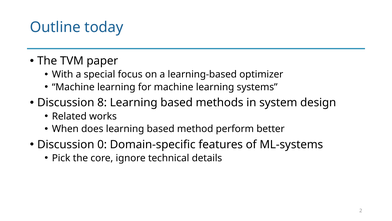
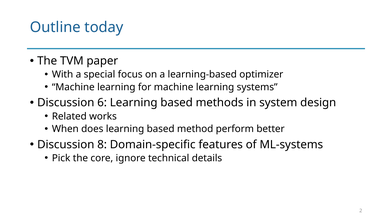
8: 8 -> 6 (102, 102)
0: 0 -> 8 (102, 144)
